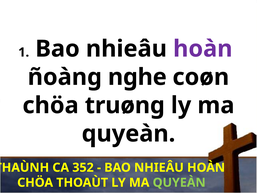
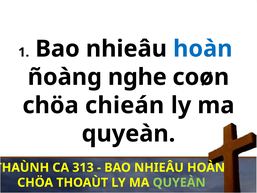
hoàn colour: purple -> blue (203, 49)
truøng: truøng -> chieán (125, 105)
352: 352 -> 313 (83, 167)
